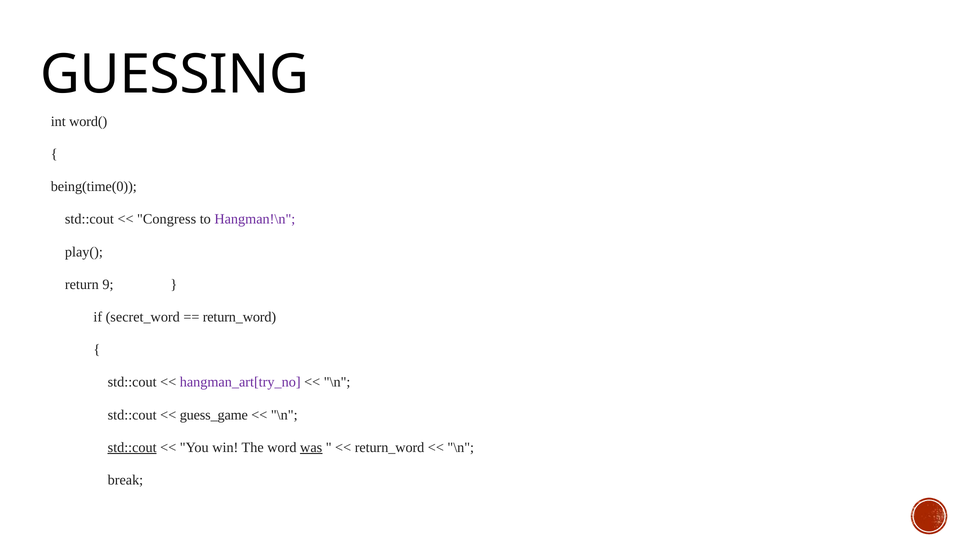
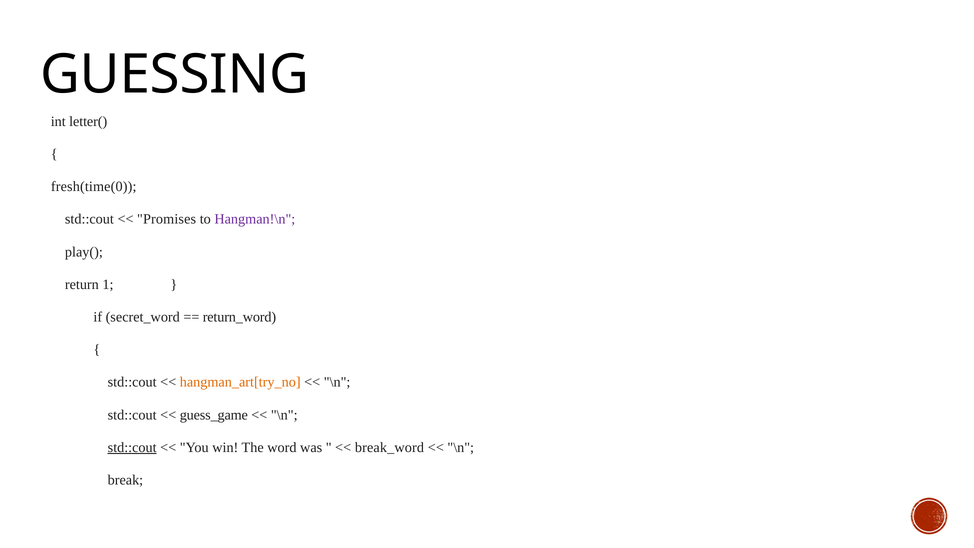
word(: word( -> letter( (88, 121)
being(time(0: being(time(0 -> fresh(time(0 (94, 187)
Congress: Congress -> Promises (167, 219)
9: 9 -> 1 (108, 284)
hangman_art[try_no colour: purple -> orange (240, 382)
was underline: present -> none (311, 447)
return_word: return_word -> break_word (389, 447)
